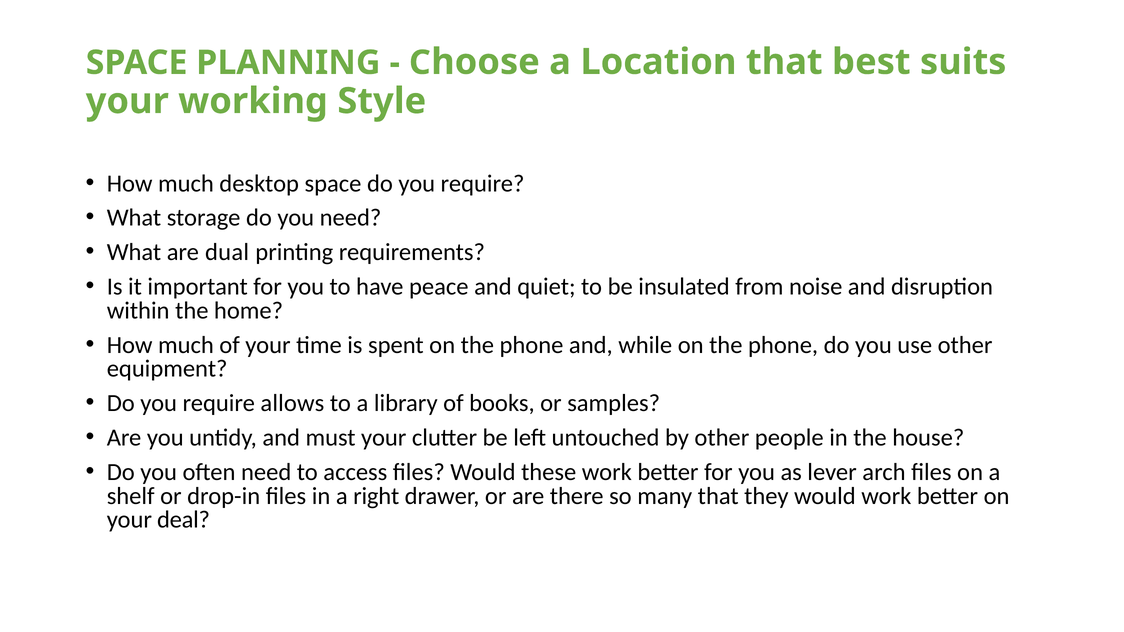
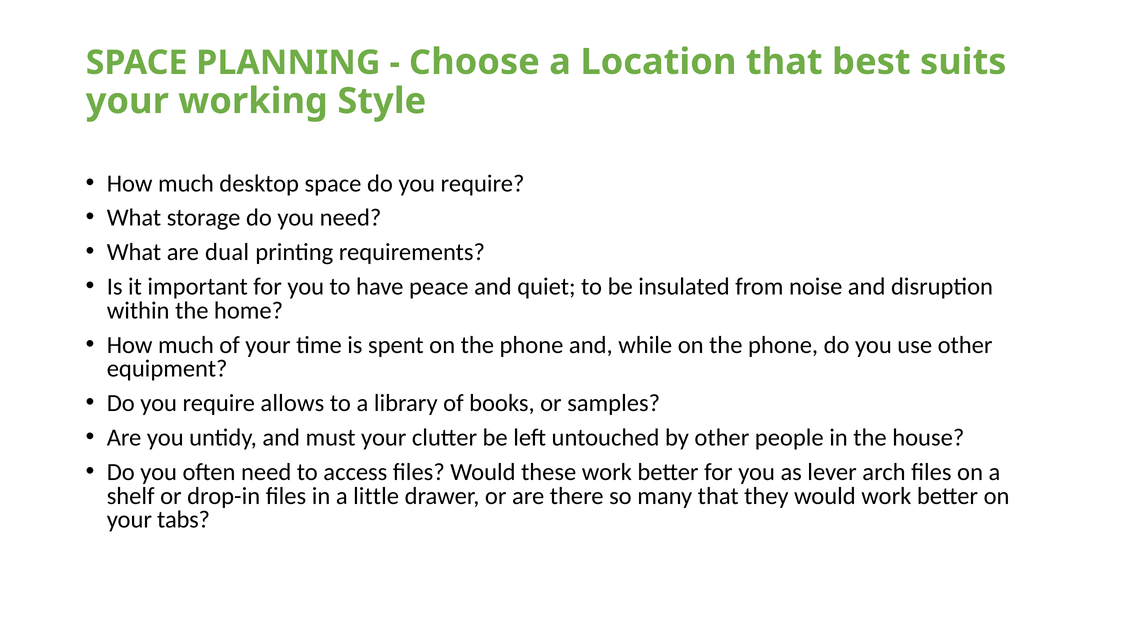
right: right -> little (376, 496)
deal: deal -> tabs (183, 520)
